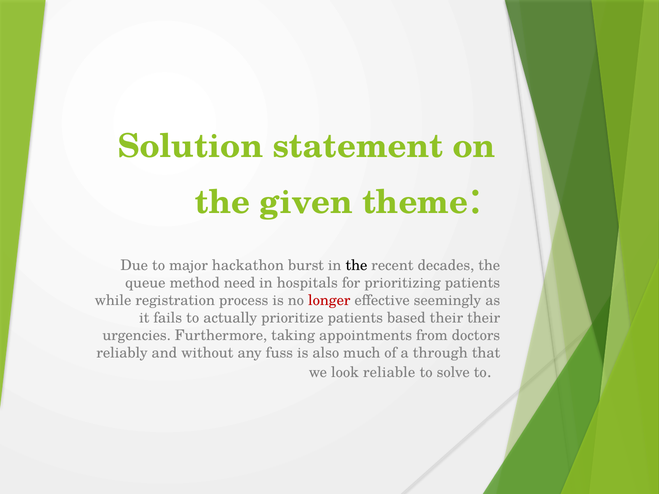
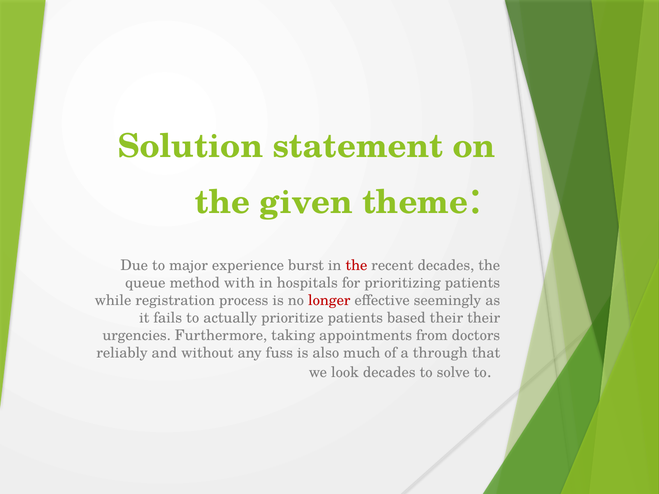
hackathon: hackathon -> experience (248, 265)
the colour: black -> red (356, 265)
need: need -> with (239, 283)
look reliable: reliable -> decades (389, 373)
